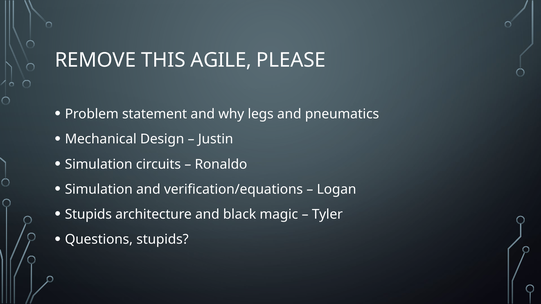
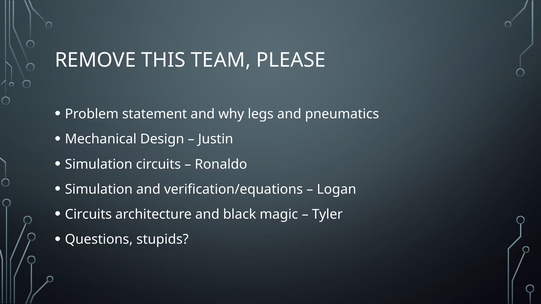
AGILE: AGILE -> TEAM (221, 60)
Stupids: Stupids -> Circuits (88, 215)
